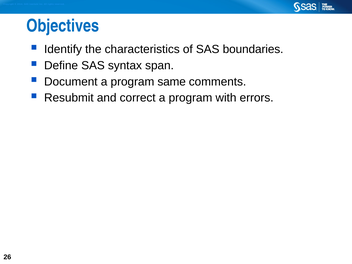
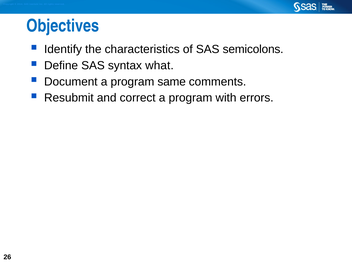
boundaries: boundaries -> semicolons (253, 49)
span: span -> what (159, 65)
